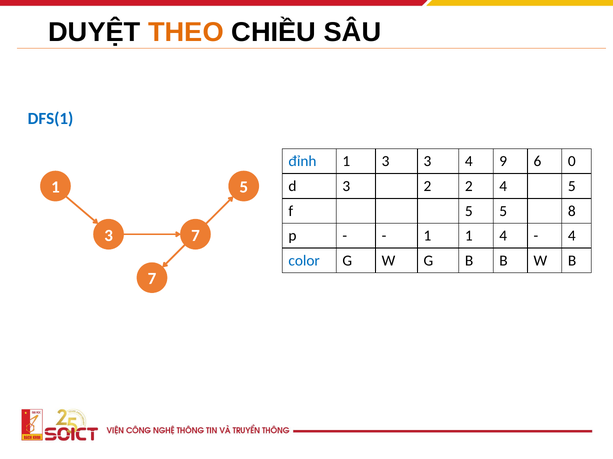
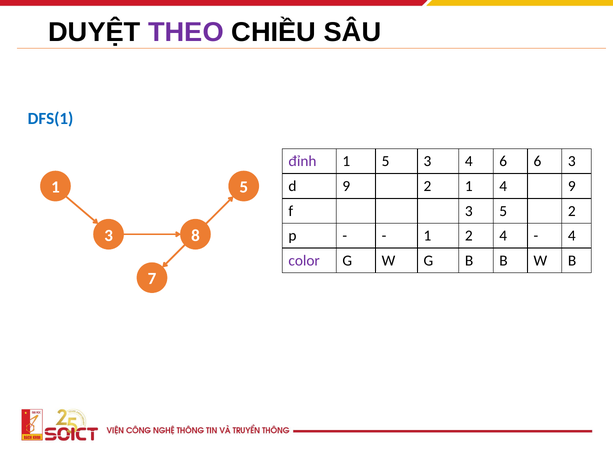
THEO colour: orange -> purple (186, 32)
đỉnh colour: blue -> purple (302, 162)
3: 3 -> 5 (386, 162)
4 9: 9 -> 6 (503, 162)
6 0: 0 -> 3 (572, 162)
d 3: 3 -> 9 (346, 186)
2 2: 2 -> 1 (469, 186)
4 5: 5 -> 9 (572, 186)
f 5: 5 -> 3 (469, 211)
5 8: 8 -> 2 (572, 211)
3 7: 7 -> 8 (195, 236)
1 1: 1 -> 2 (469, 236)
color colour: blue -> purple (304, 261)
